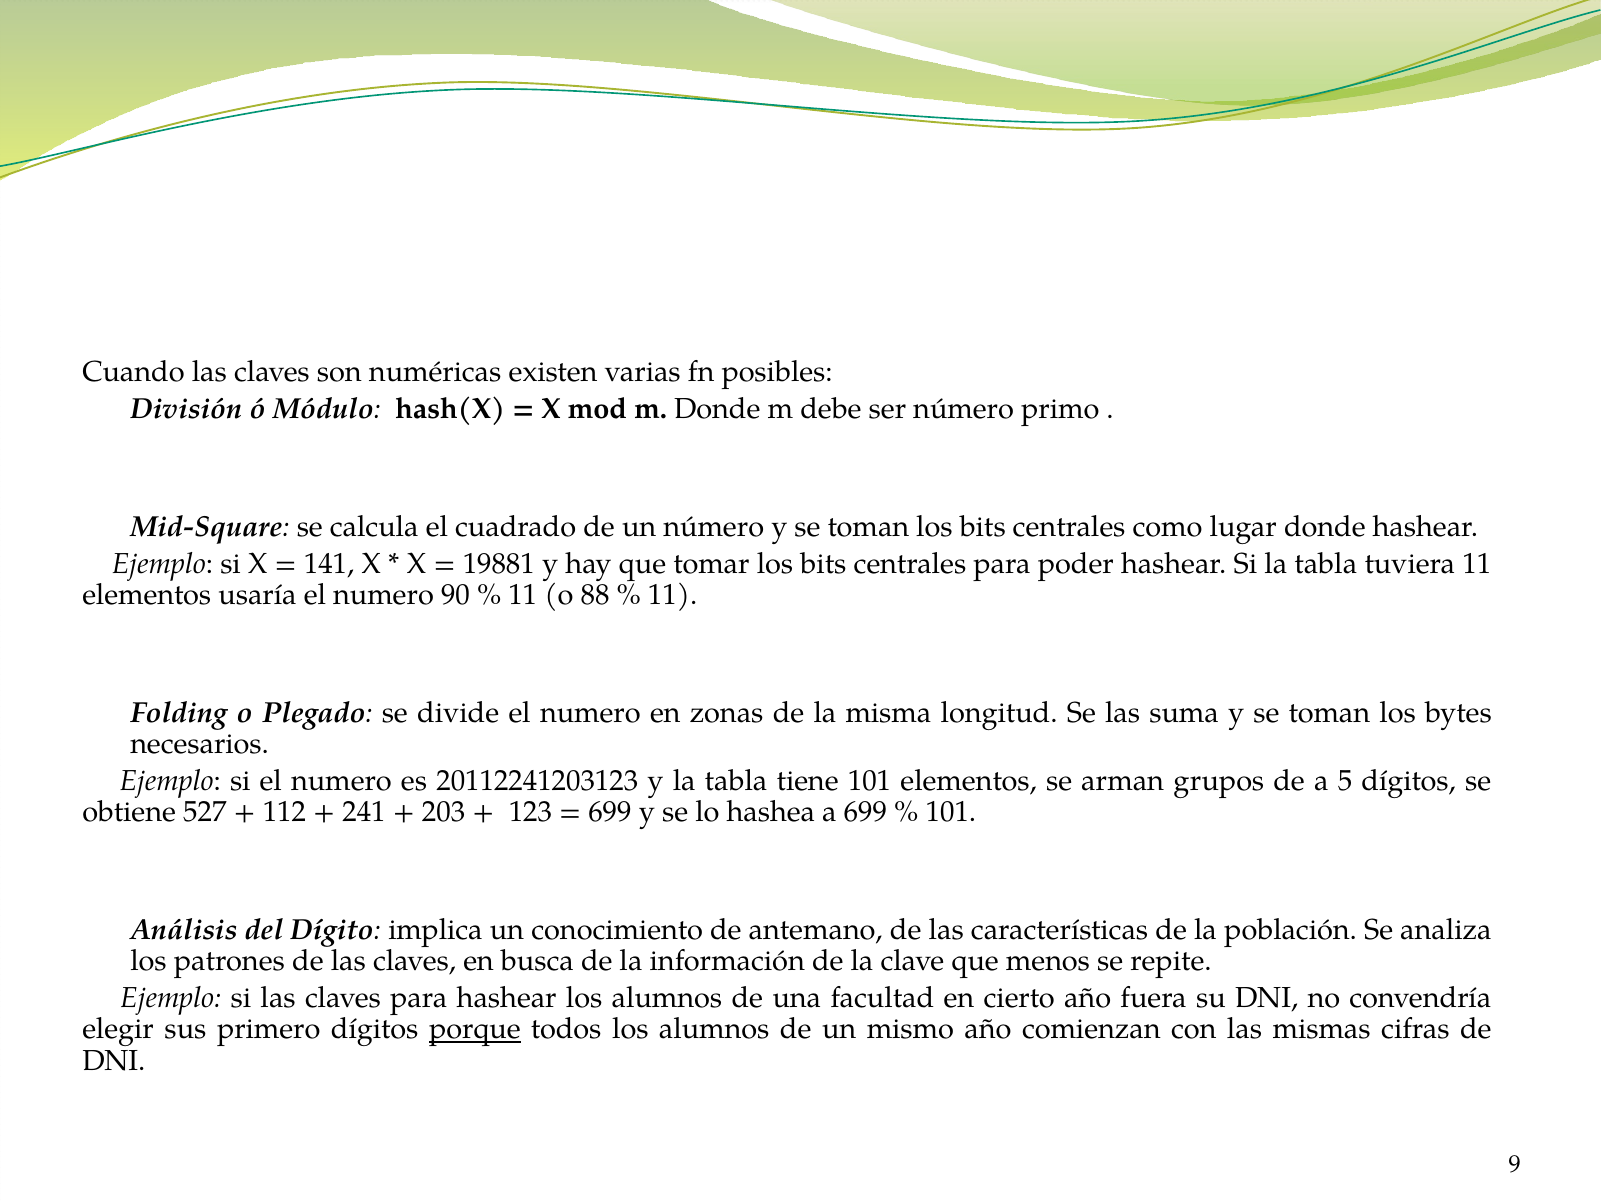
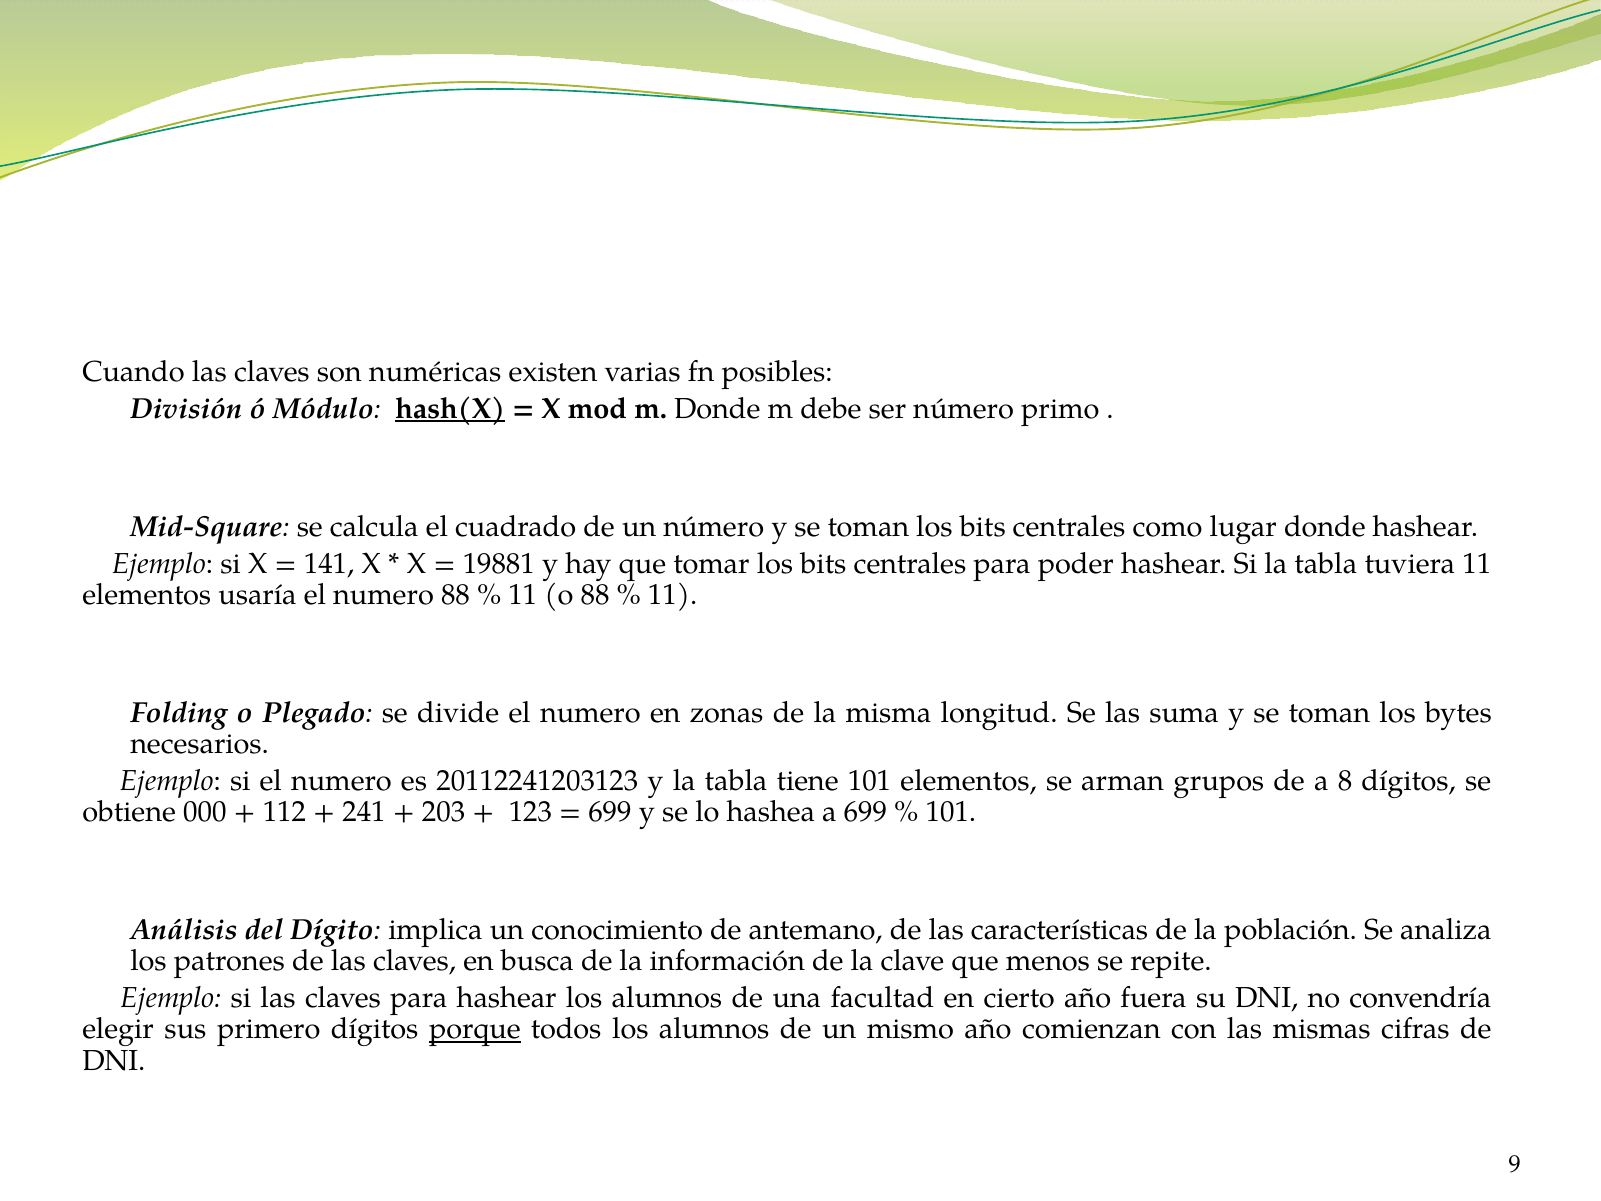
hash(X underline: none -> present (450, 409)
numero 90: 90 -> 88 (455, 595)
5: 5 -> 8 (1345, 781)
527: 527 -> 000 (205, 812)
